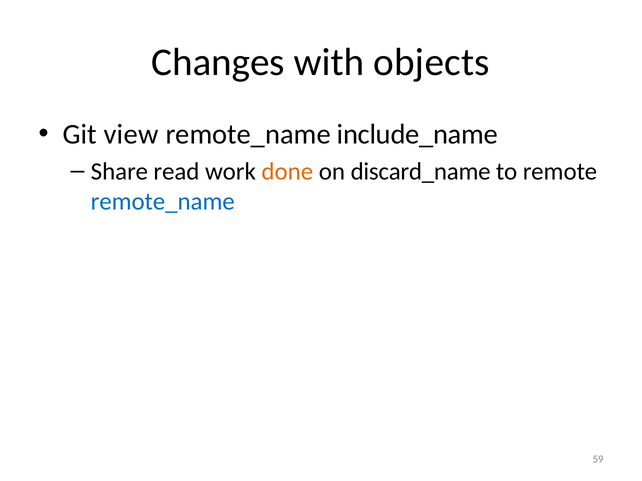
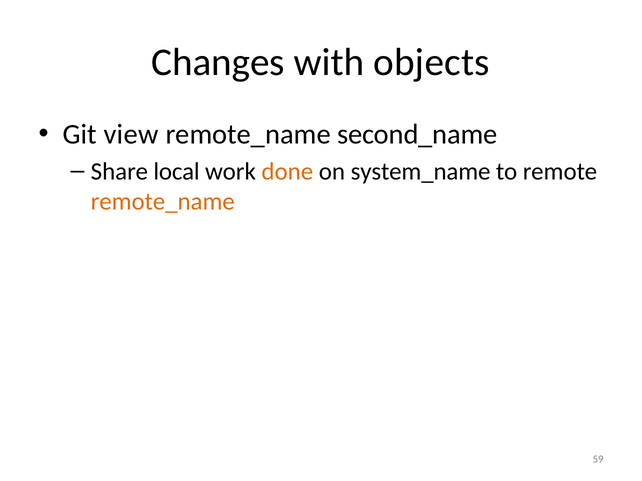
include_name: include_name -> second_name (417, 135)
read: read -> local (177, 172)
discard_name: discard_name -> system_name (421, 172)
remote_name colour: blue -> orange (163, 202)
